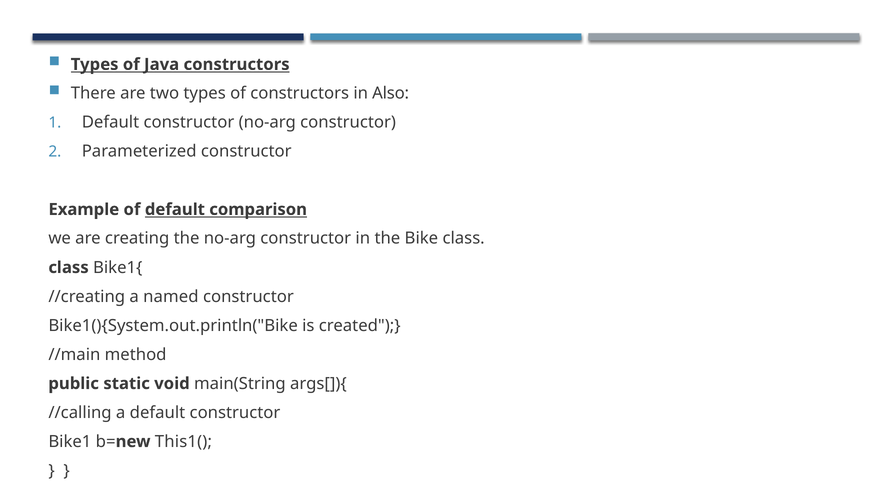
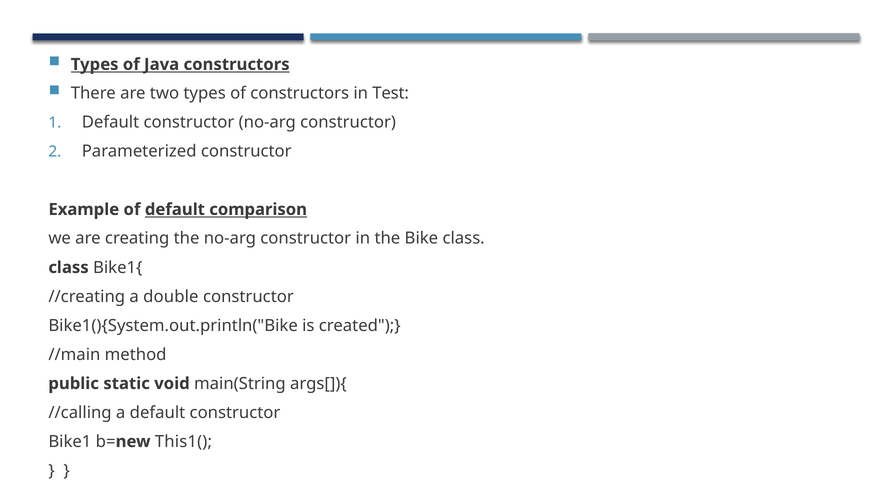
Also: Also -> Test (391, 93)
named: named -> double (171, 296)
